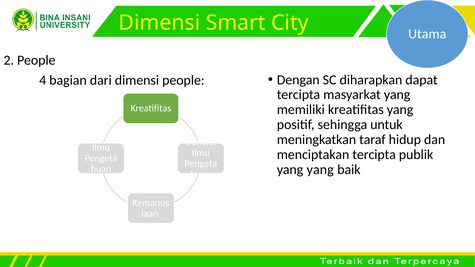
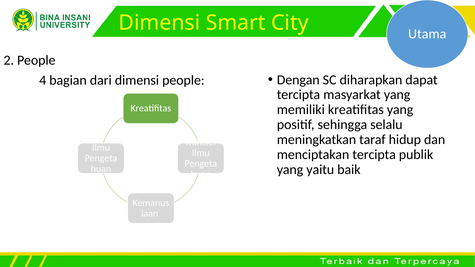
untuk: untuk -> selalu (386, 125)
yang yang: yang -> yaitu (320, 170)
